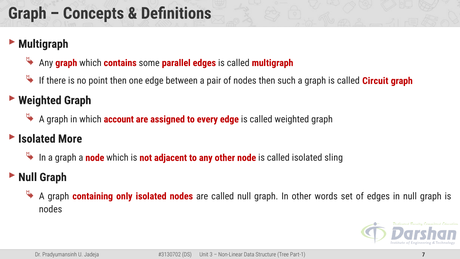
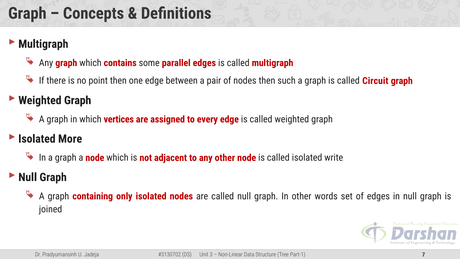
account: account -> vertices (119, 119)
sling: sling -> write (334, 158)
nodes: nodes -> joined (51, 209)
